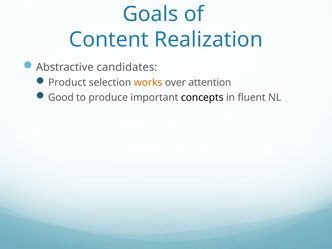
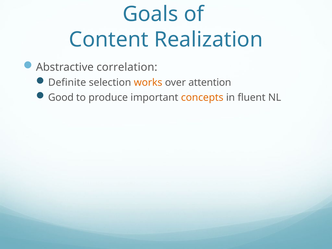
candidates: candidates -> correlation (127, 67)
Product: Product -> Definite (67, 83)
concepts colour: black -> orange (202, 98)
